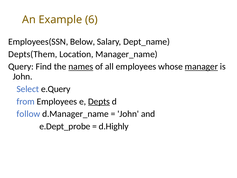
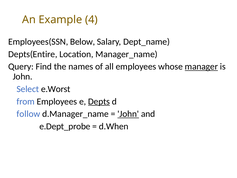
6: 6 -> 4 (91, 20)
Depts(Them: Depts(Them -> Depts(Entire (33, 54)
names underline: present -> none (81, 67)
e.Query: e.Query -> e.Worst (56, 89)
John underline: none -> present (128, 114)
d.Highly: d.Highly -> d.When (114, 126)
